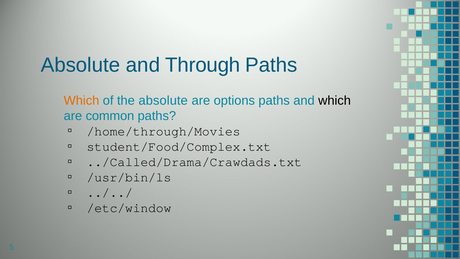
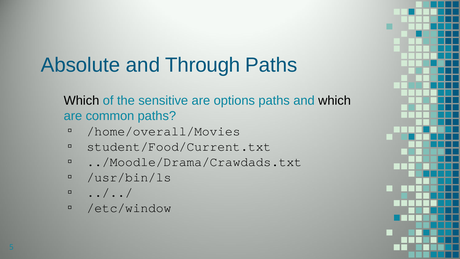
Which colour: orange -> black (82, 100)
the absolute: absolute -> sensitive (163, 100)
/home/through/Movies: /home/through/Movies -> /home/overall/Movies (164, 131)
student/Food/Complex.txt: student/Food/Complex.txt -> student/Food/Current.txt (179, 146)
../Called/Drama/Crawdads.txt: ../Called/Drama/Crawdads.txt -> ../Moodle/Drama/Crawdads.txt (194, 162)
